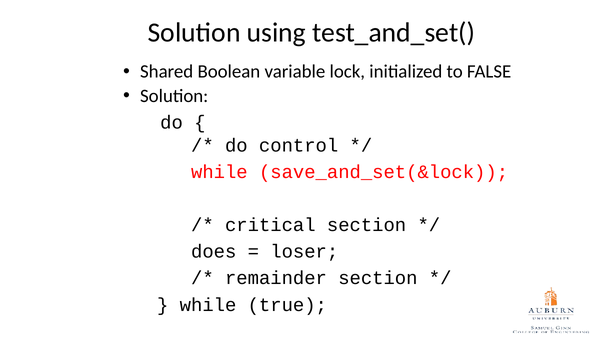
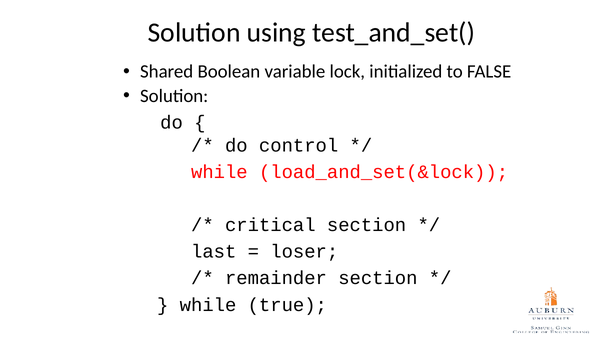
save_and_set(&lock: save_and_set(&lock -> load_and_set(&lock (384, 172)
does: does -> last (214, 251)
